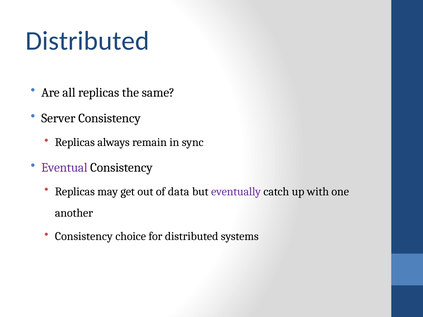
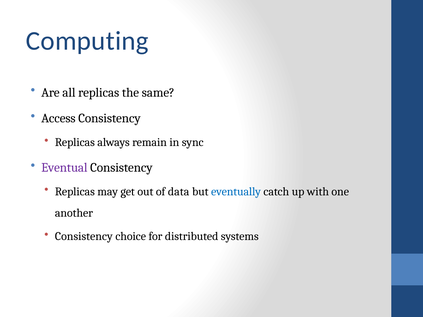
Distributed: Distributed -> Computing (87, 41)
Server: Server -> Access (58, 118)
eventually colour: purple -> blue (236, 192)
